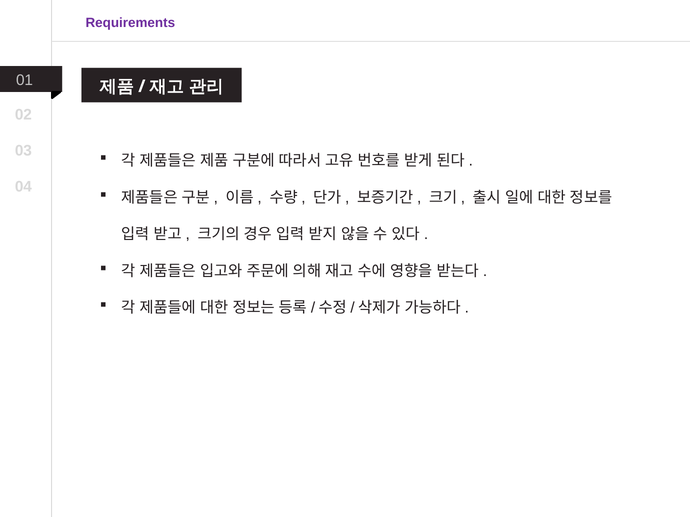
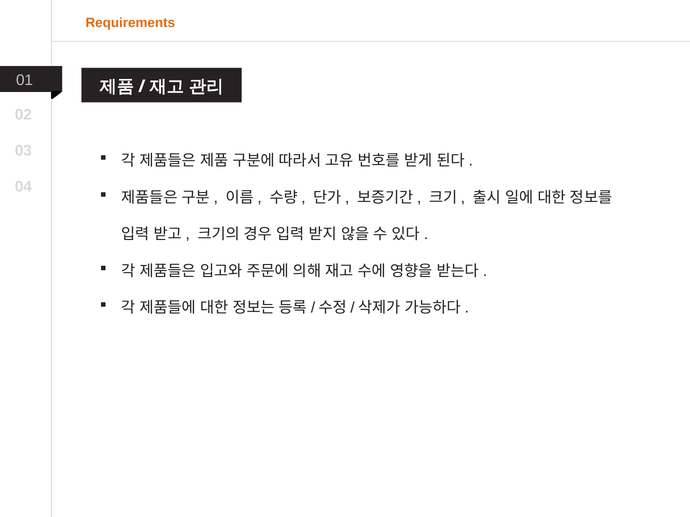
Requirements colour: purple -> orange (130, 23)
